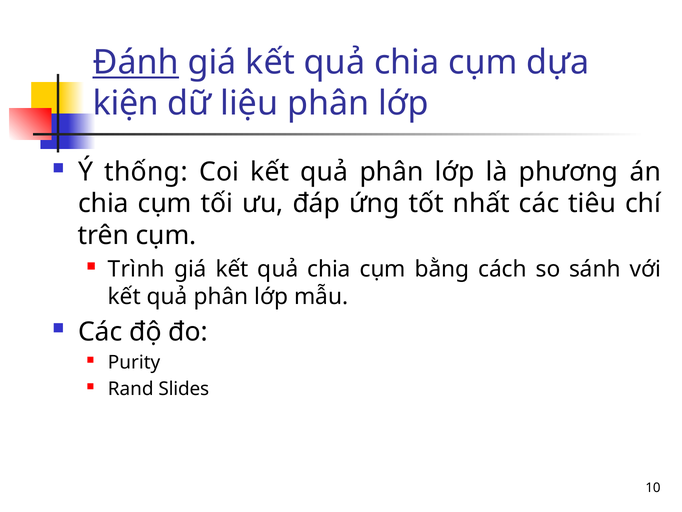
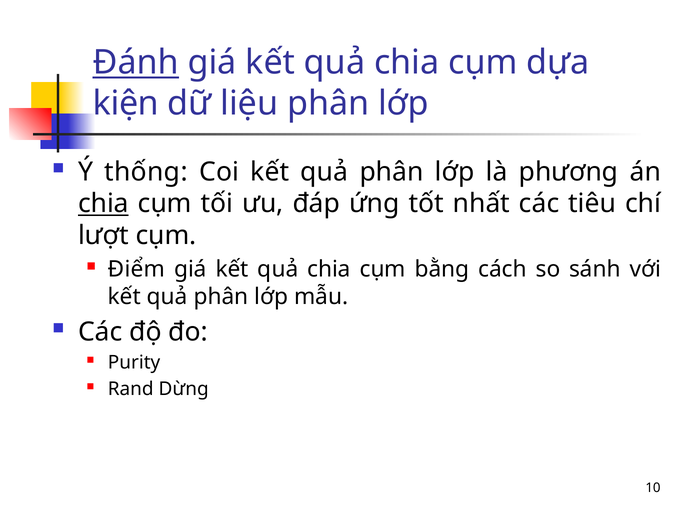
chia underline: none -> present (103, 204)
trên: trên -> lượt (103, 235)
Trình: Trình -> Điểm (136, 269)
Slides: Slides -> Dừng (184, 389)
